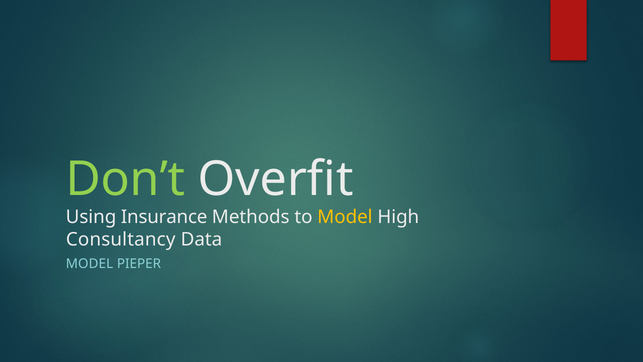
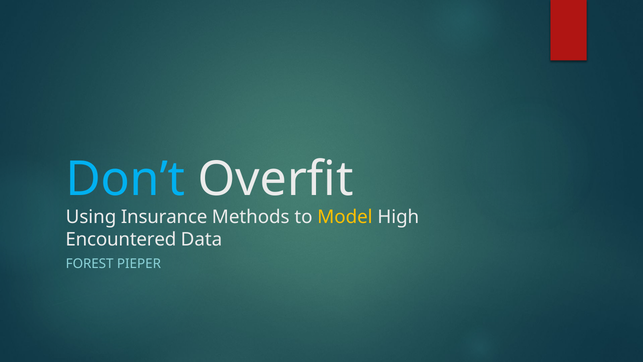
Don’t colour: light green -> light blue (126, 179)
Consultancy: Consultancy -> Encountered (121, 240)
MODEL: MODEL -> FOREST (90, 263)
